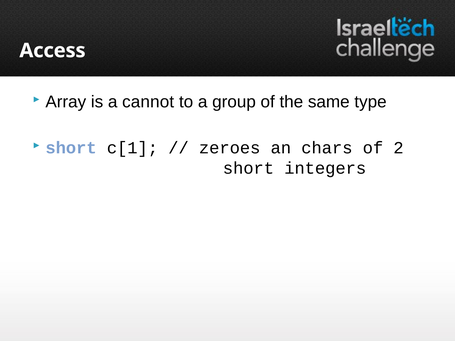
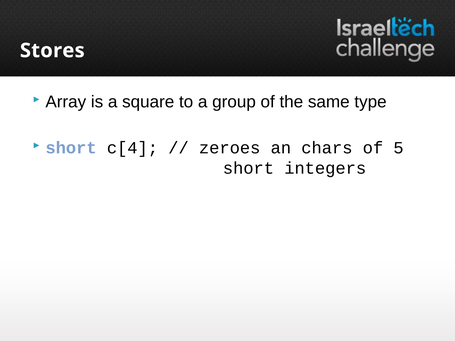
Access: Access -> Stores (52, 51)
cannot: cannot -> square (148, 102)
c[1: c[1 -> c[4 (132, 148)
2: 2 -> 5 (399, 148)
